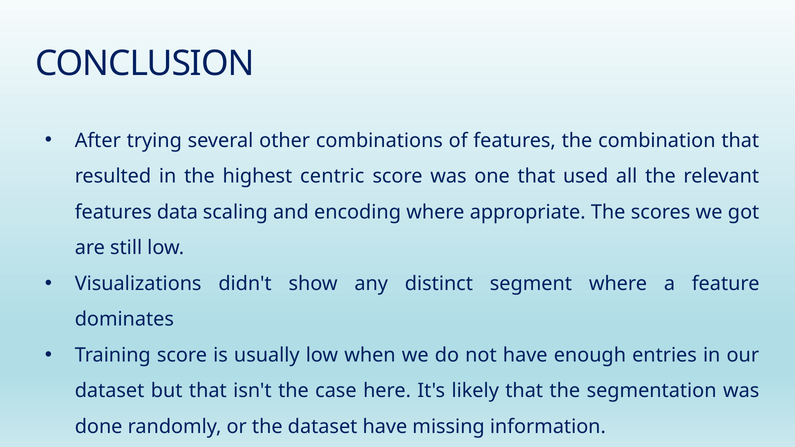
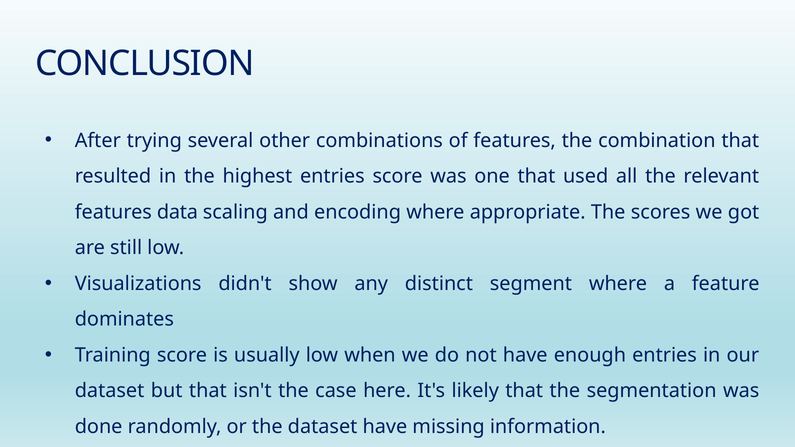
highest centric: centric -> entries (332, 176)
